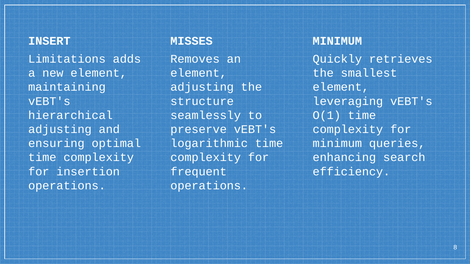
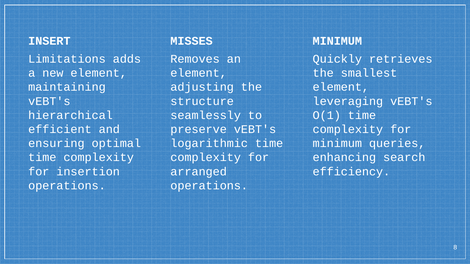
adjusting: adjusting -> efficient (60, 129)
frequent: frequent -> arranged (199, 172)
